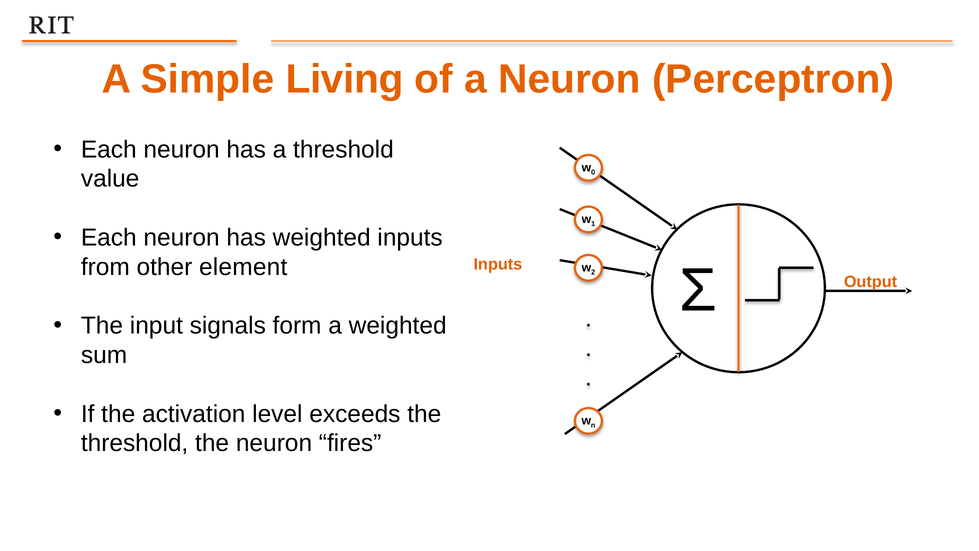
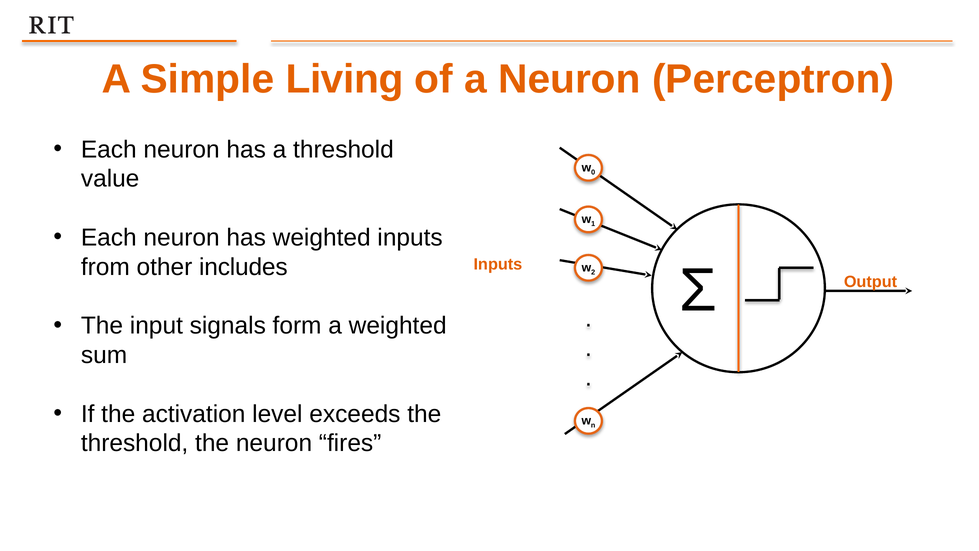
element: element -> includes (243, 267)
